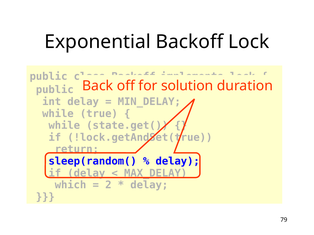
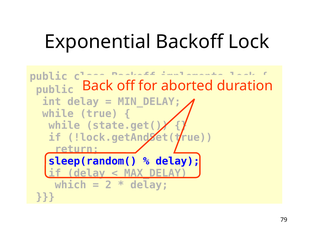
solution: solution -> aborted (187, 86)
